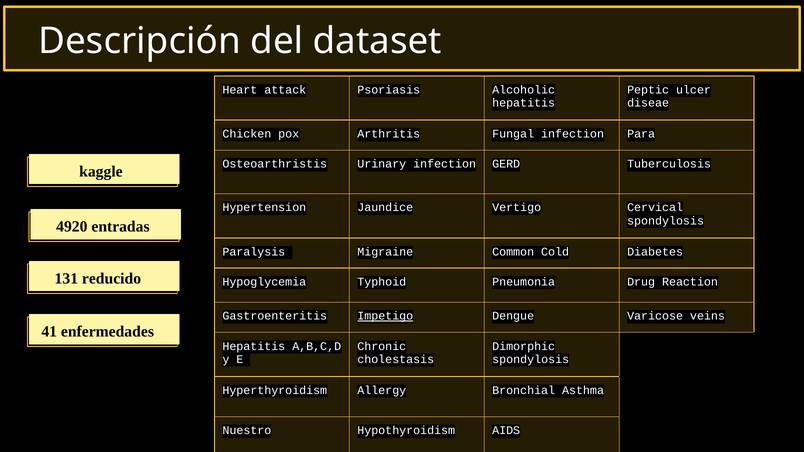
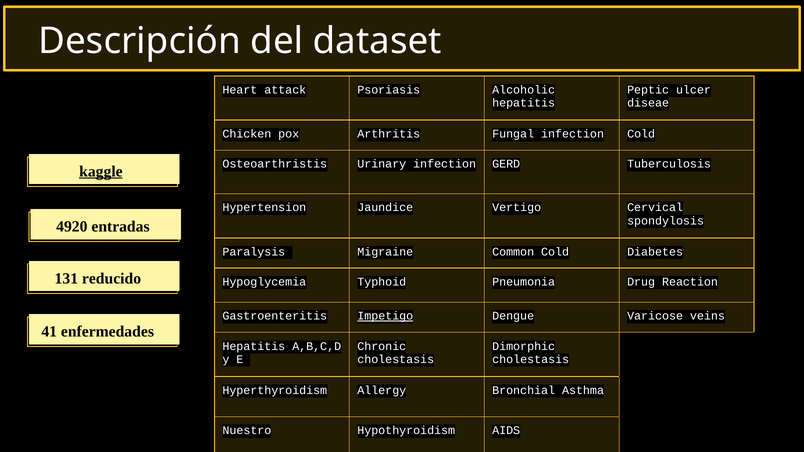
infection Para: Para -> Cold (641, 134)
kaggle underline: none -> present (101, 172)
spondylosis: spondylosis -> cholestasis (531, 359)
